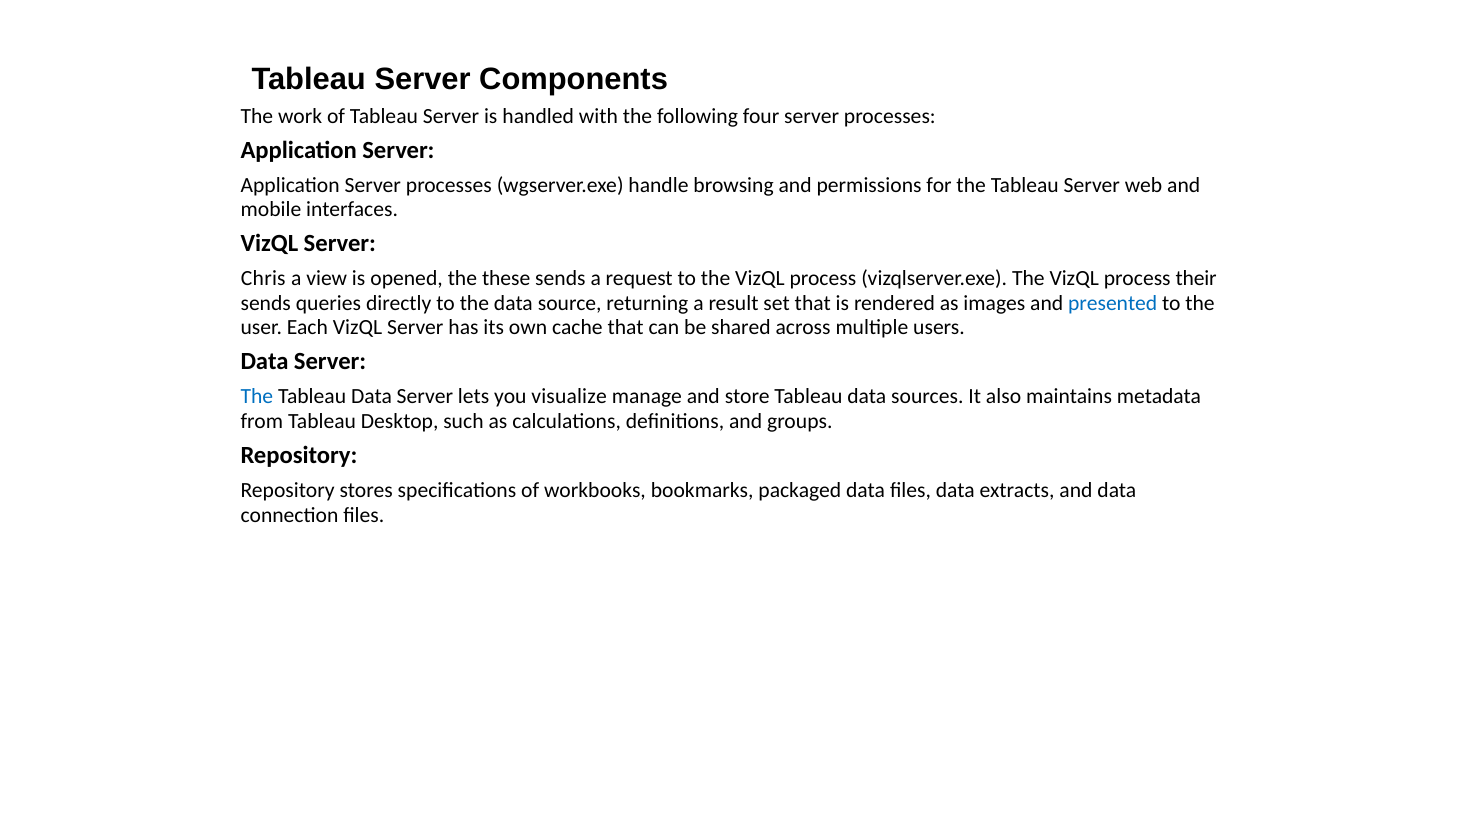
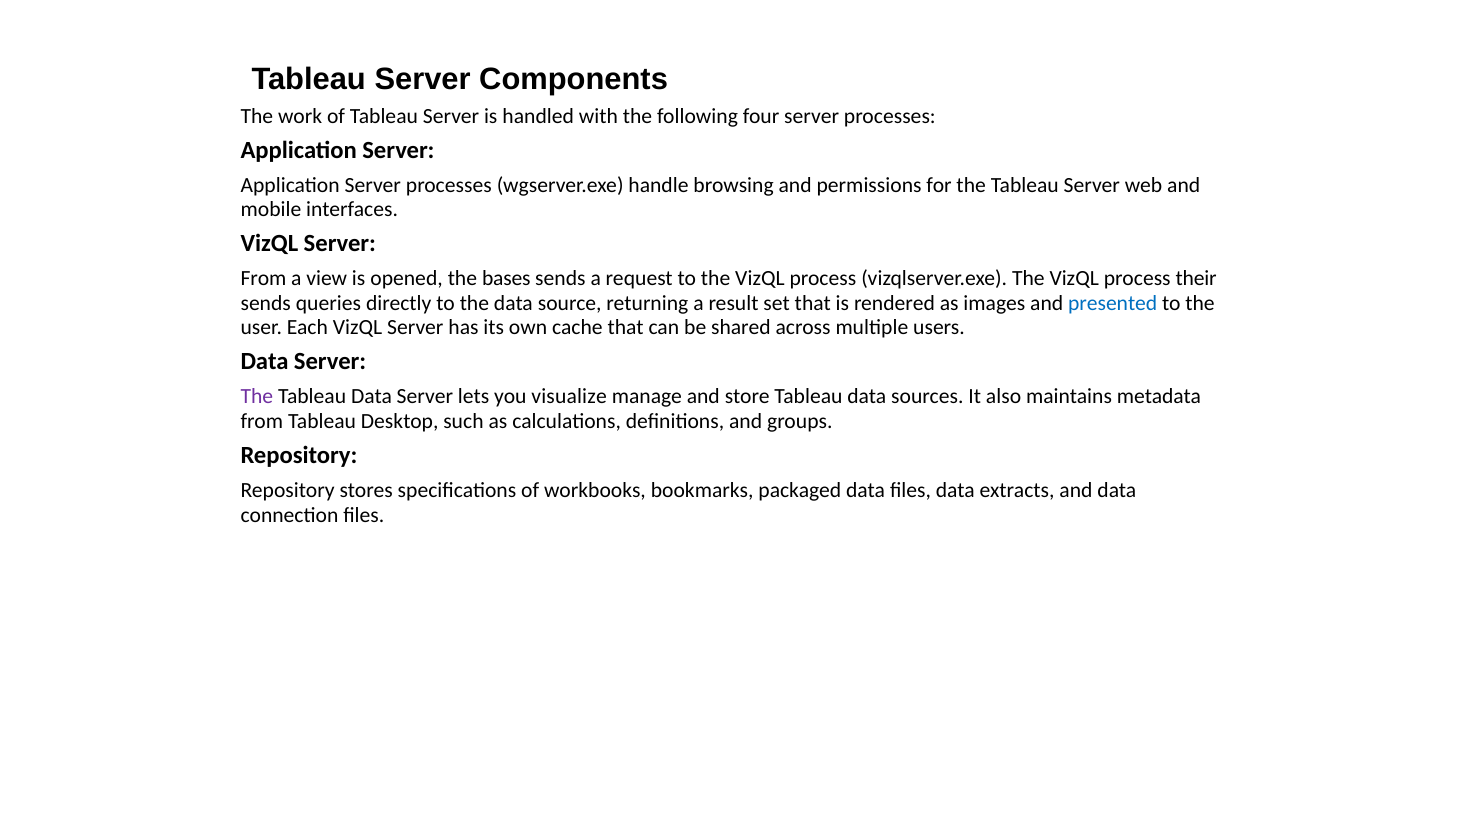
Chris: Chris -> From (263, 279)
these: these -> bases (506, 279)
The colour: blue -> purple (257, 397)
